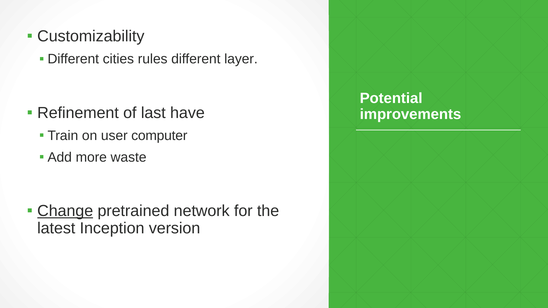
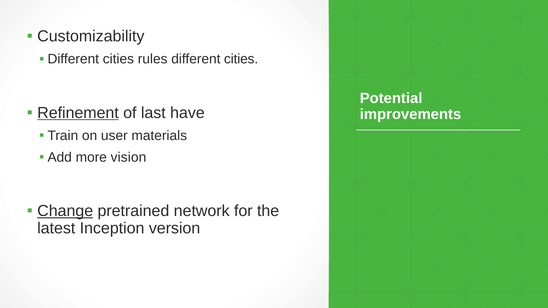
different layer: layer -> cities (241, 59)
Refinement underline: none -> present (78, 113)
computer: computer -> materials (159, 136)
waste: waste -> vision (129, 157)
